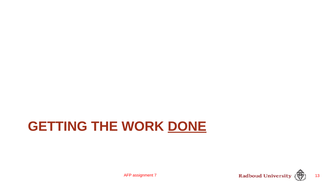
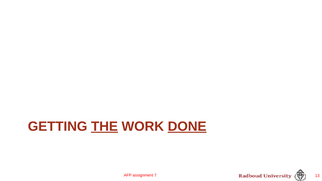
THE underline: none -> present (104, 127)
